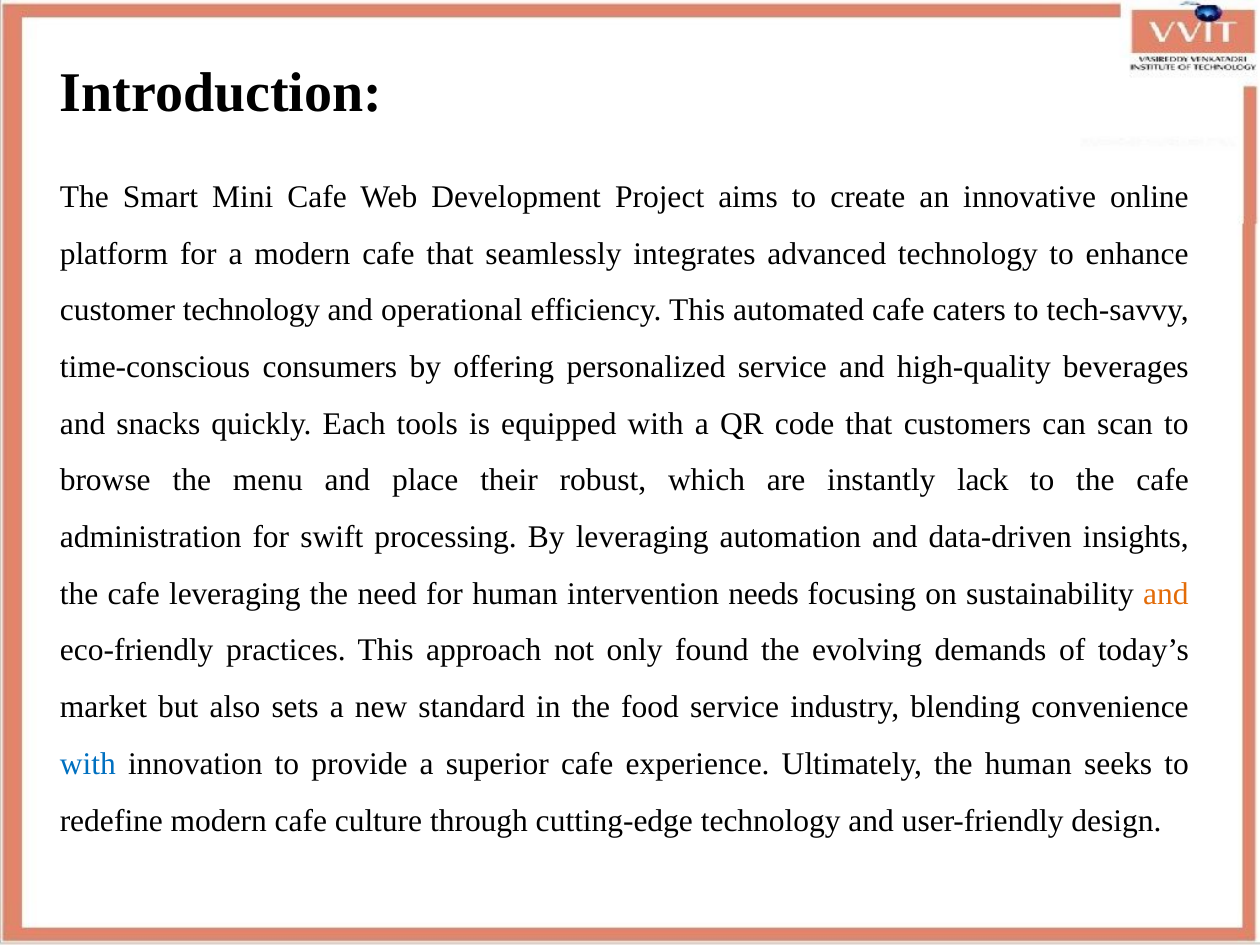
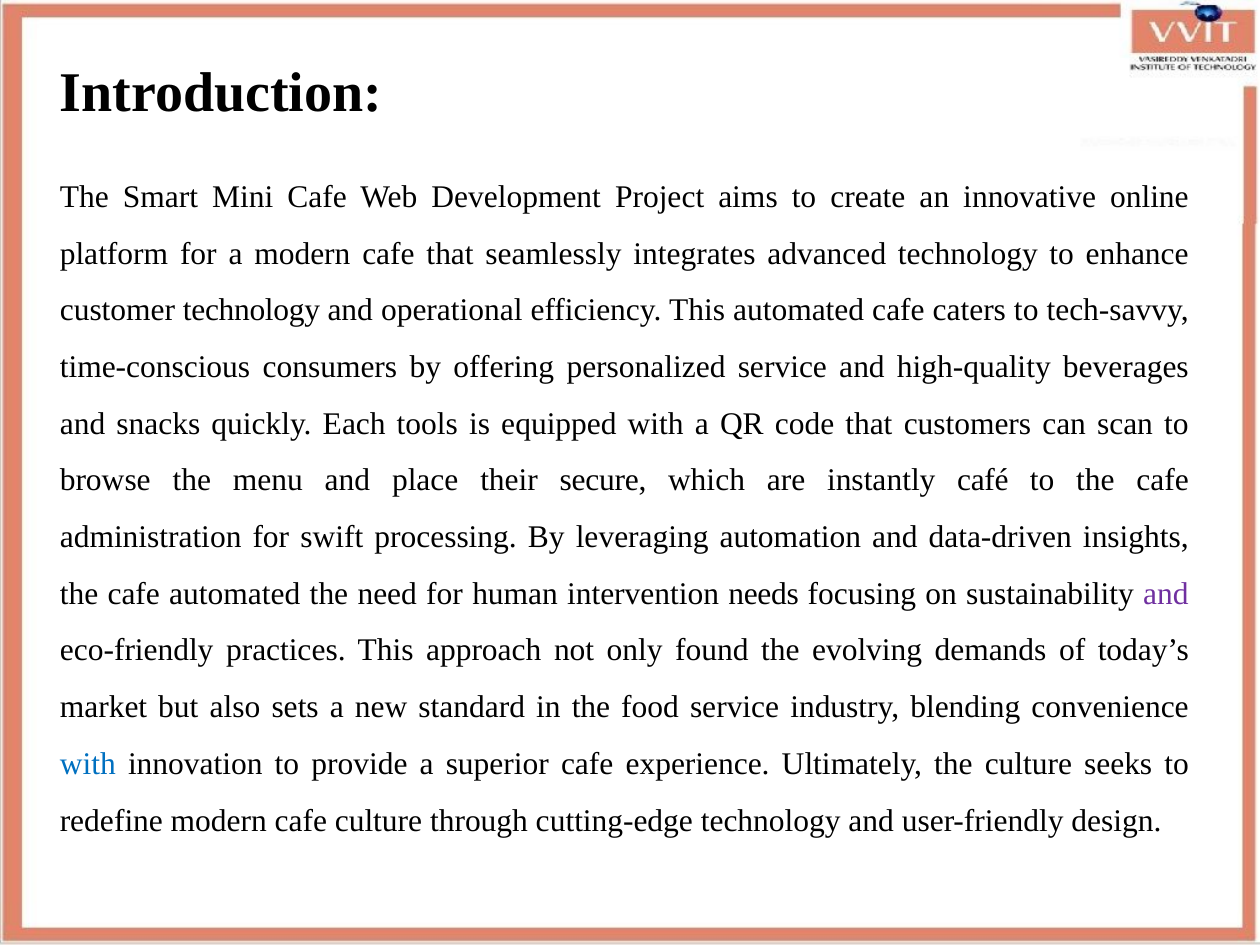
robust: robust -> secure (603, 480)
lack: lack -> café (983, 480)
cafe leveraging: leveraging -> automated (235, 594)
and colour: orange -> purple (1166, 594)
the human: human -> culture (1028, 764)
